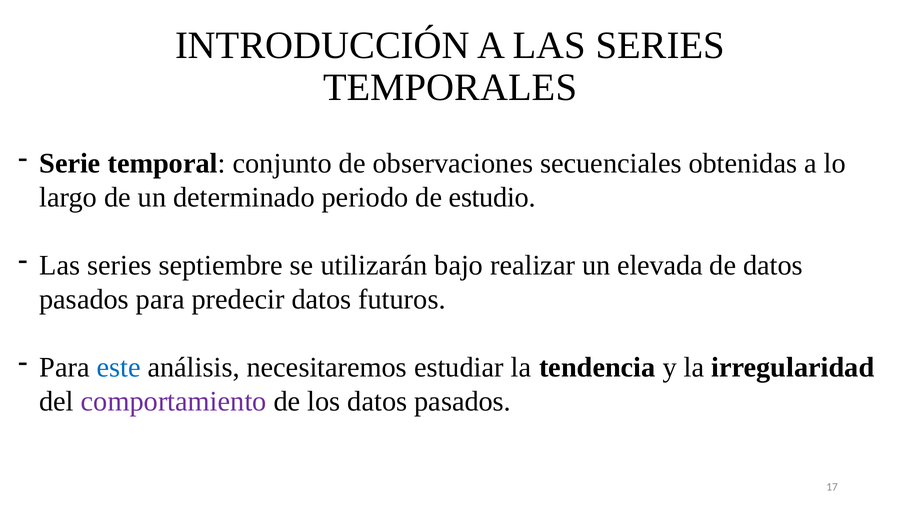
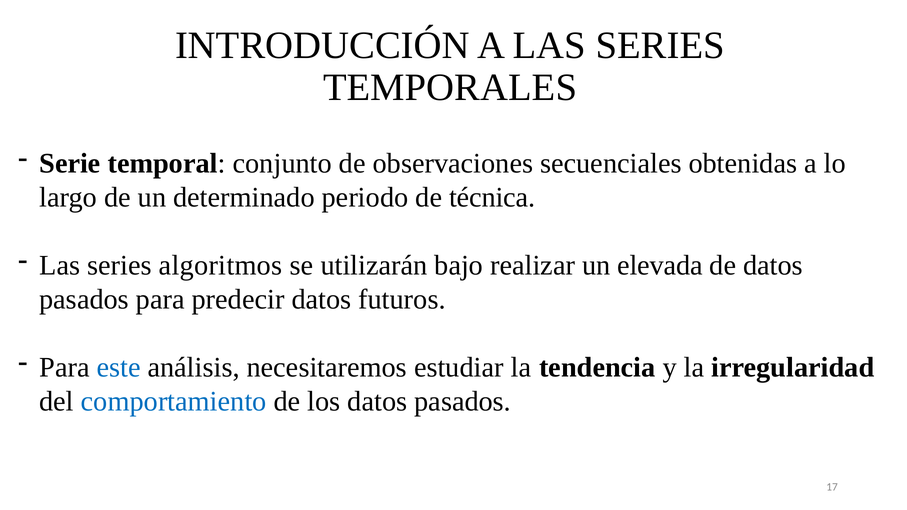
estudio: estudio -> técnica (492, 197)
septiembre: septiembre -> algoritmos (221, 265)
comportamiento colour: purple -> blue (174, 401)
